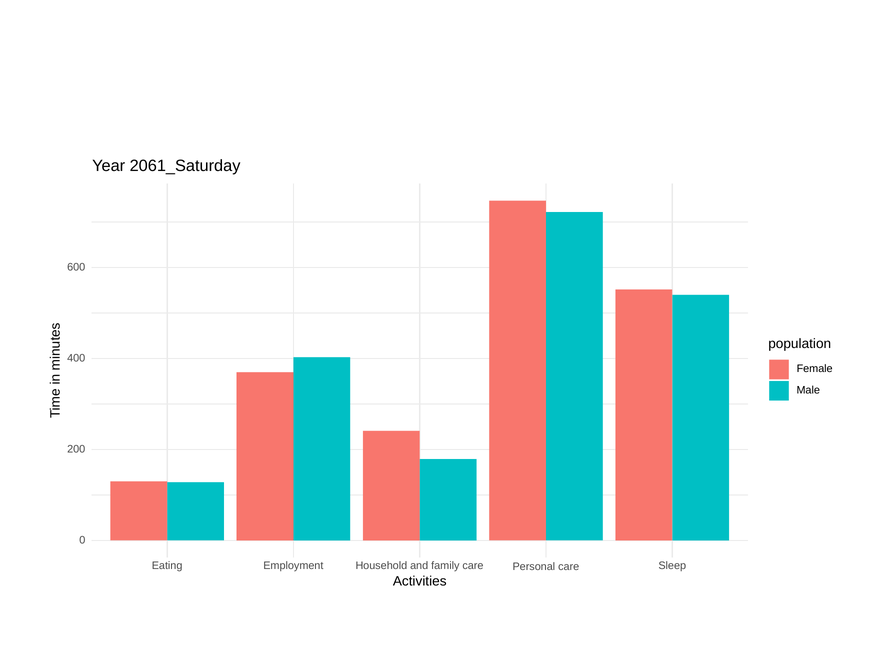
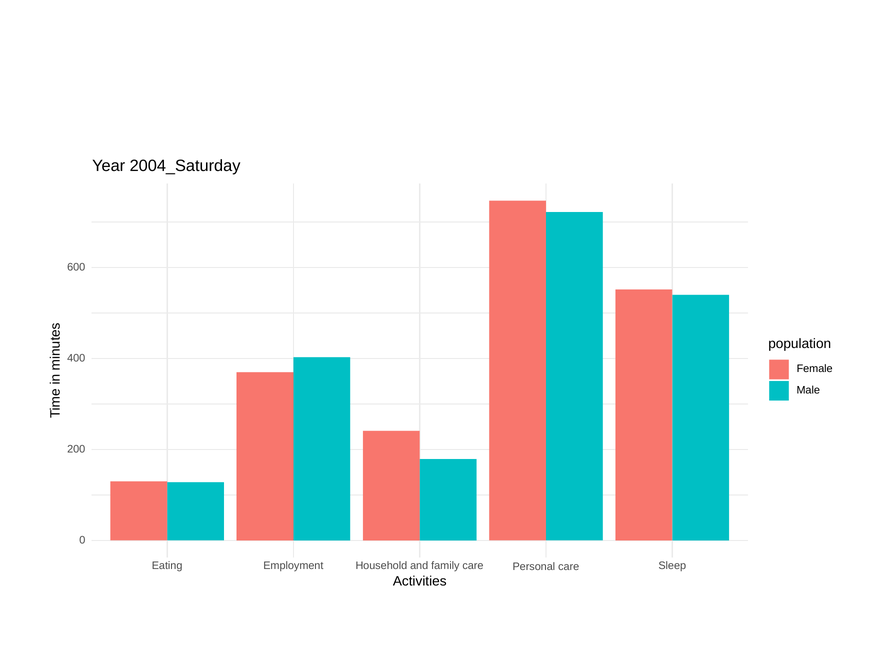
2061_Saturday: 2061_Saturday -> 2004_Saturday (185, 166)
